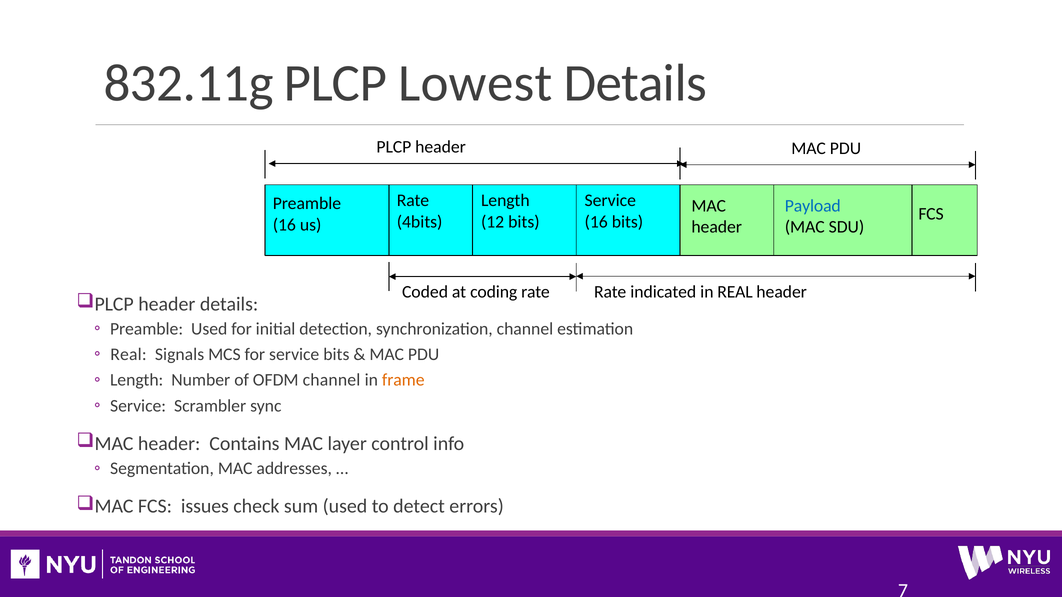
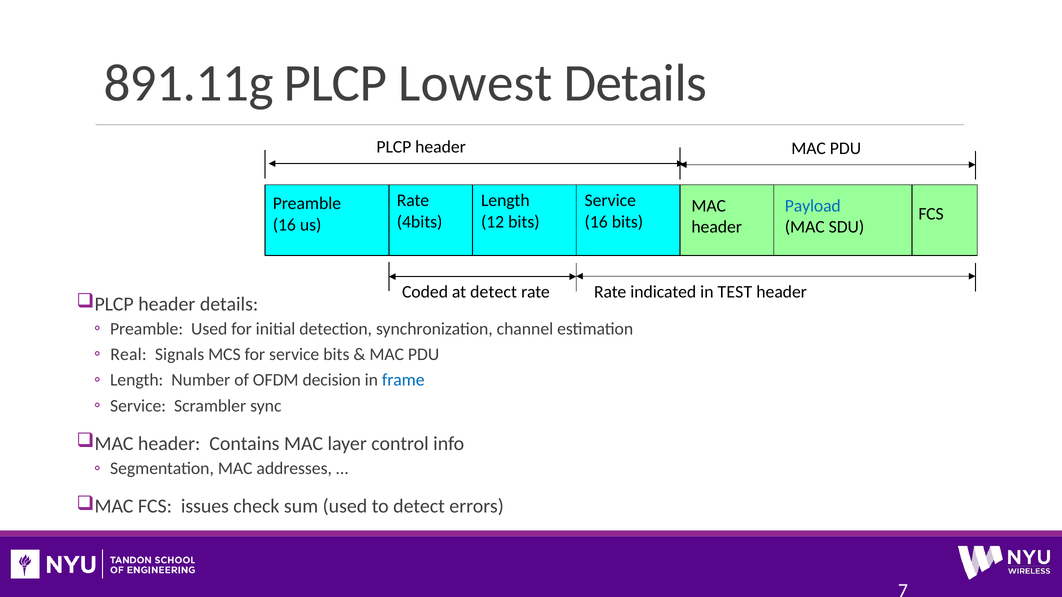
832.11g: 832.11g -> 891.11g (189, 83)
at coding: coding -> detect (494, 292)
in REAL: REAL -> TEST (735, 292)
OFDM channel: channel -> decision (332, 380)
frame colour: orange -> blue (403, 380)
